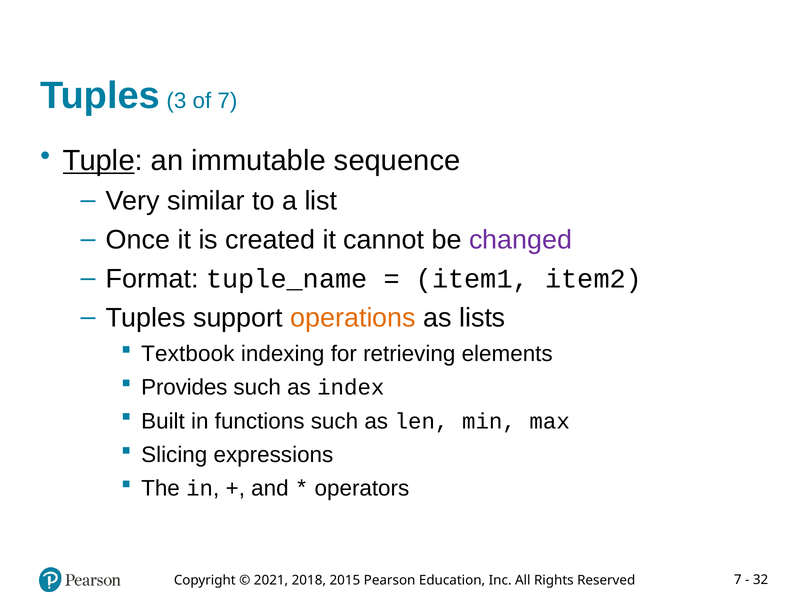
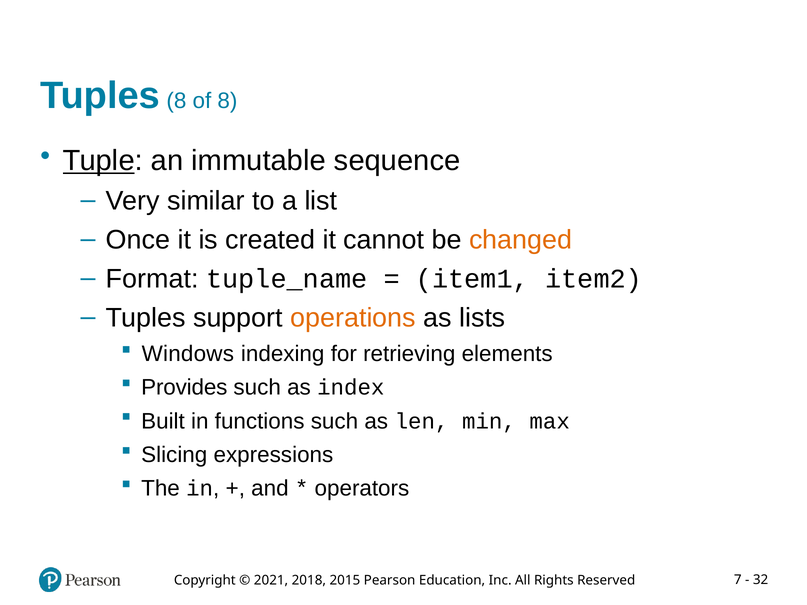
Tuples 3: 3 -> 8 (176, 101)
of 7: 7 -> 8 (227, 101)
changed colour: purple -> orange (521, 240)
Textbook: Textbook -> Windows (188, 354)
